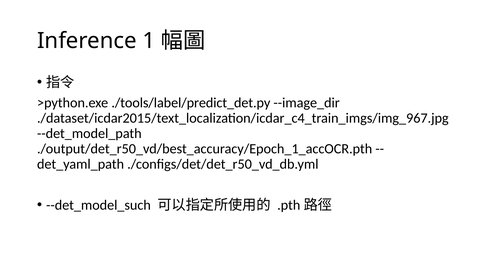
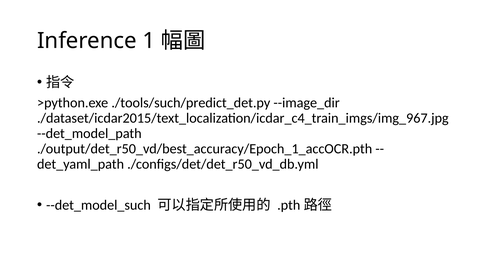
./tools/label/predict_det.py: ./tools/label/predict_det.py -> ./tools/such/predict_det.py (191, 103)
